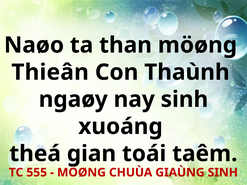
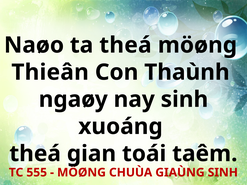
ta than: than -> theá (125, 45)
